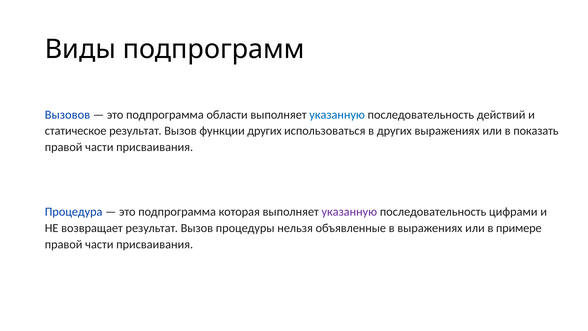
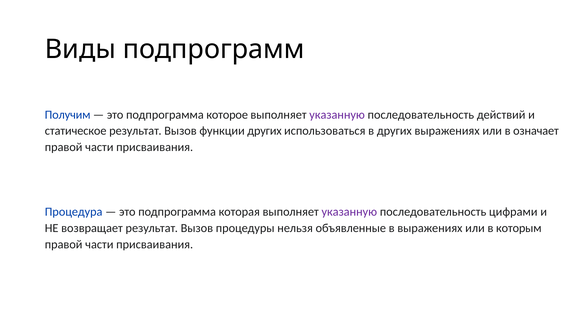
Вызовов: Вызовов -> Получим (68, 115)
области: области -> которое (227, 115)
указанную colour: blue -> purple (337, 115)
показать: показать -> означает (536, 131)
примере: примере -> которым (519, 228)
